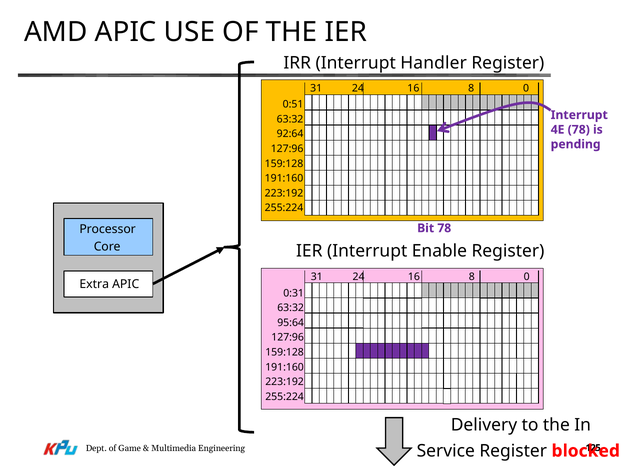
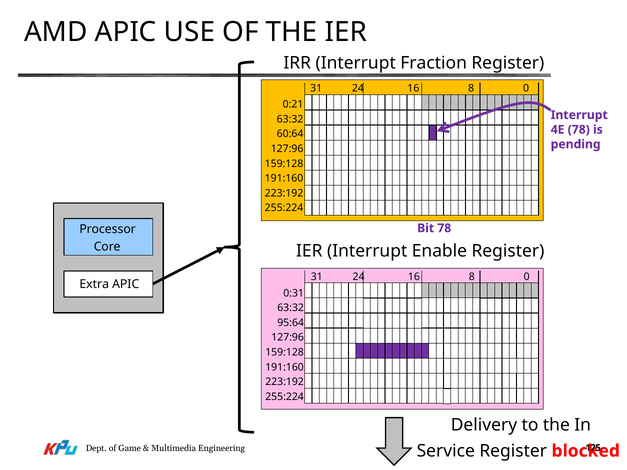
Handler: Handler -> Fraction (434, 63)
0:51: 0:51 -> 0:21 (293, 104)
92:64: 92:64 -> 60:64 (290, 134)
